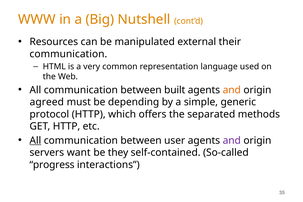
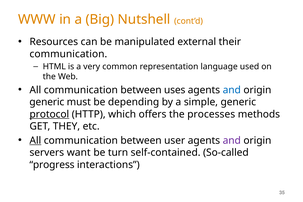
built: built -> uses (175, 90)
and colour: orange -> blue (232, 90)
agreed: agreed -> generic (47, 102)
protocol underline: none -> present (49, 114)
separated: separated -> processes (211, 114)
GET HTTP: HTTP -> THEY (66, 126)
they: they -> turn (118, 153)
